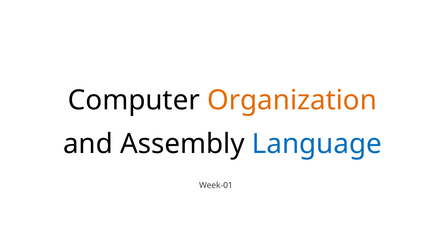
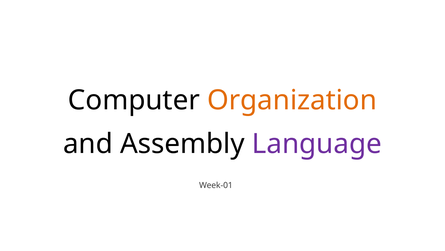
Language colour: blue -> purple (317, 143)
